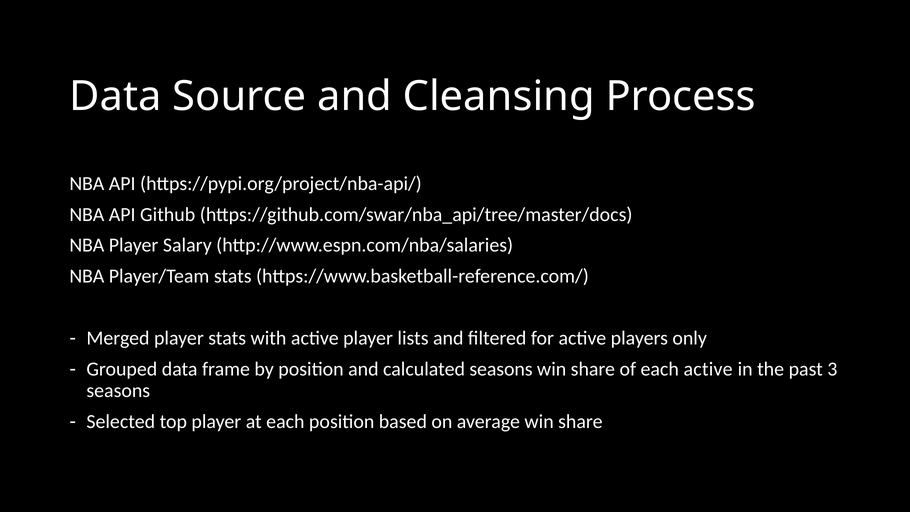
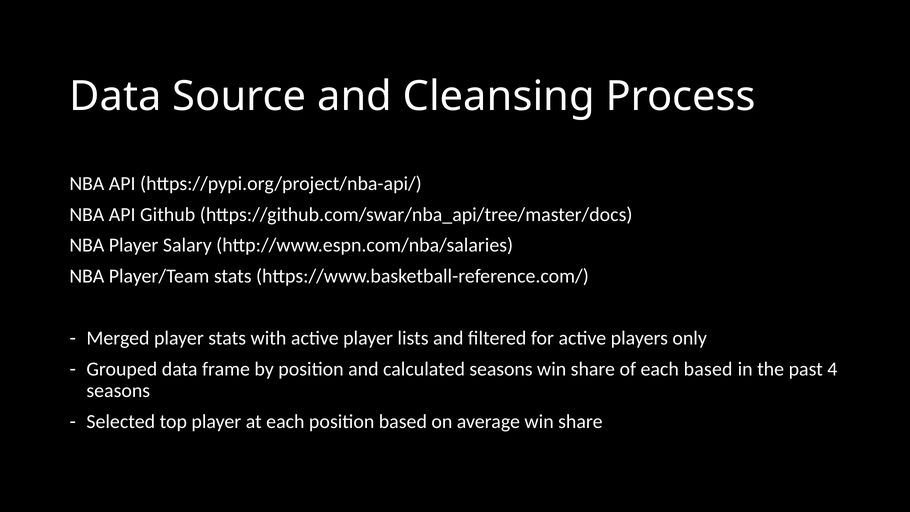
each active: active -> based (708, 369)
3: 3 -> 4 (832, 369)
